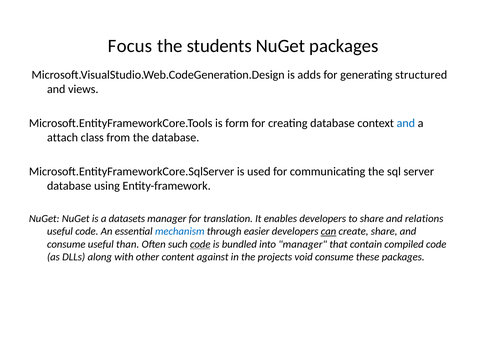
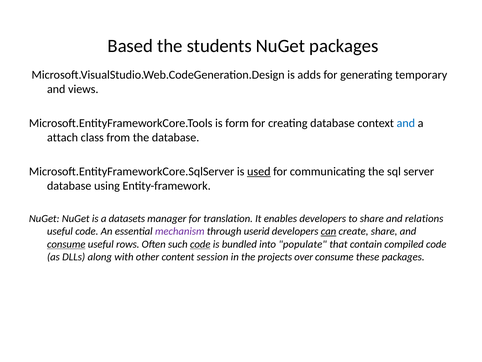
Focus: Focus -> Based (130, 46)
structured: structured -> temporary (421, 75)
used underline: none -> present (259, 171)
mechanism colour: blue -> purple (180, 231)
easier: easier -> userid (257, 231)
consume underline: none -> present (66, 244)
than: than -> rows (128, 244)
into manager: manager -> populate (303, 244)
against: against -> session (213, 257)
void: void -> over (304, 257)
